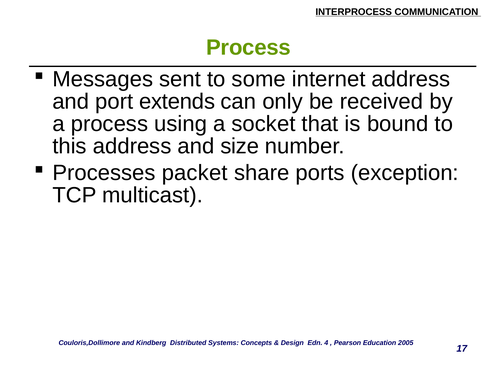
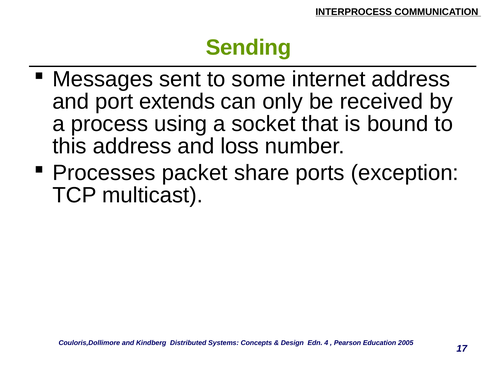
Process: Process -> Sending (249, 48)
size: size -> loss (240, 146)
